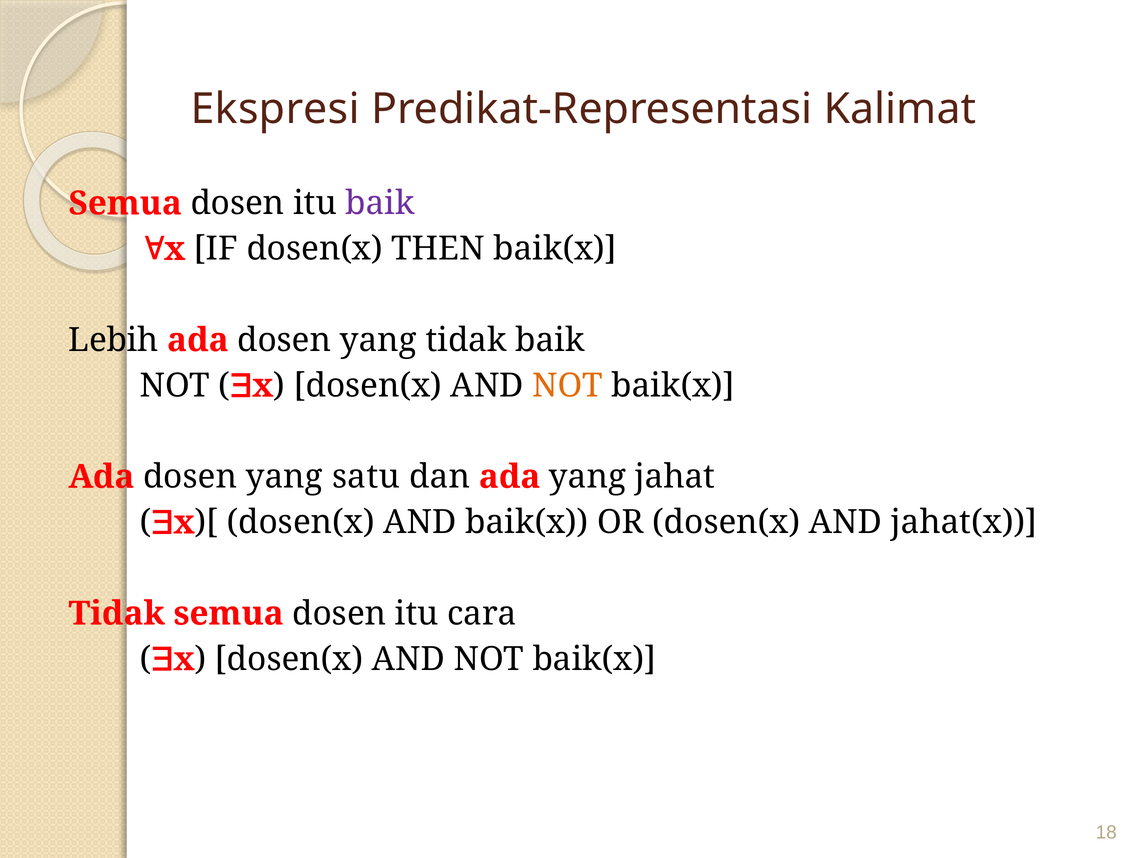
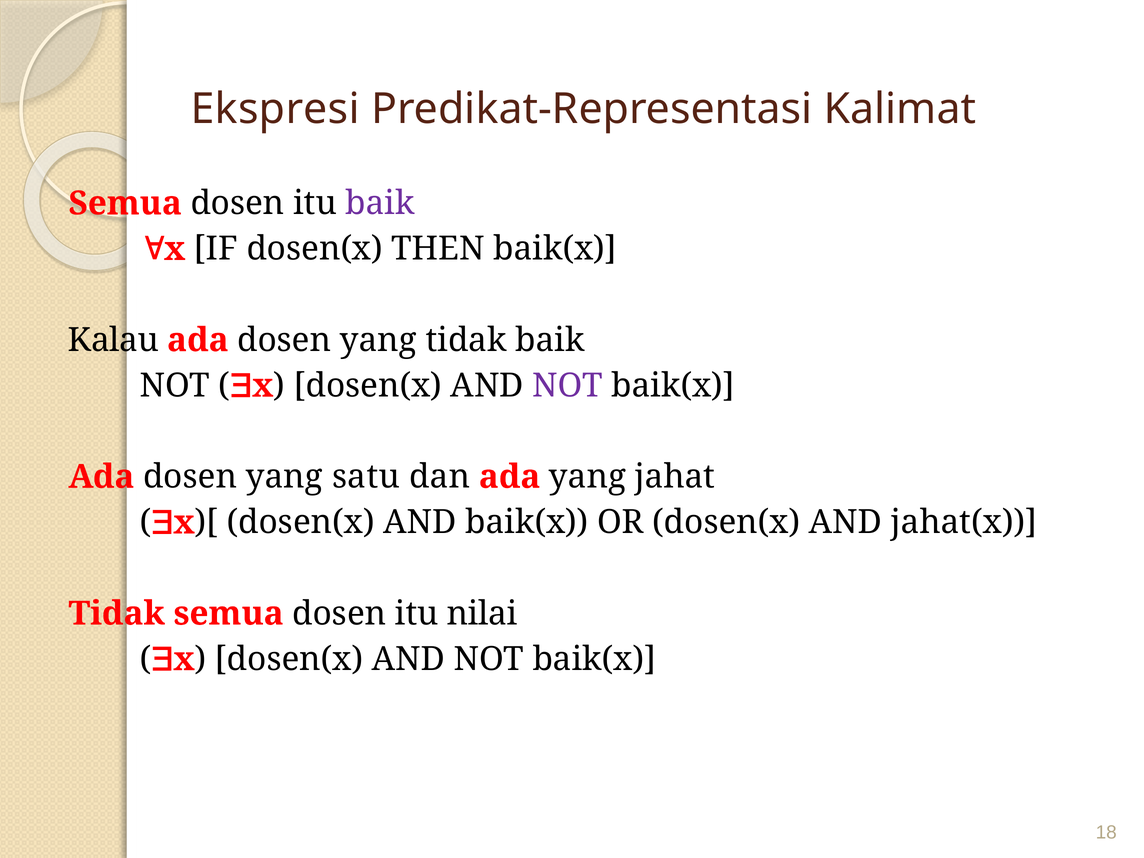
Lebih: Lebih -> Kalau (114, 340)
NOT colour: orange -> purple (568, 386)
cara: cara -> nilai (482, 614)
